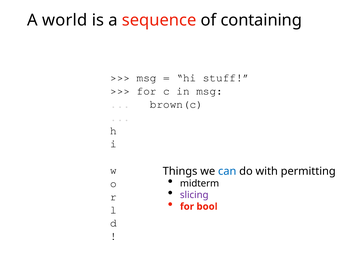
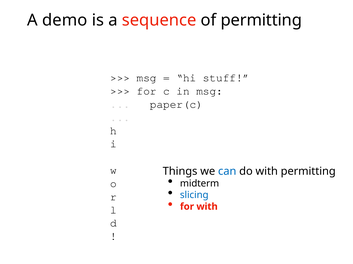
world: world -> demo (65, 20)
of containing: containing -> permitting (261, 20)
brown(c: brown(c -> paper(c (176, 105)
slicing colour: purple -> blue (194, 196)
for bool: bool -> with (207, 207)
